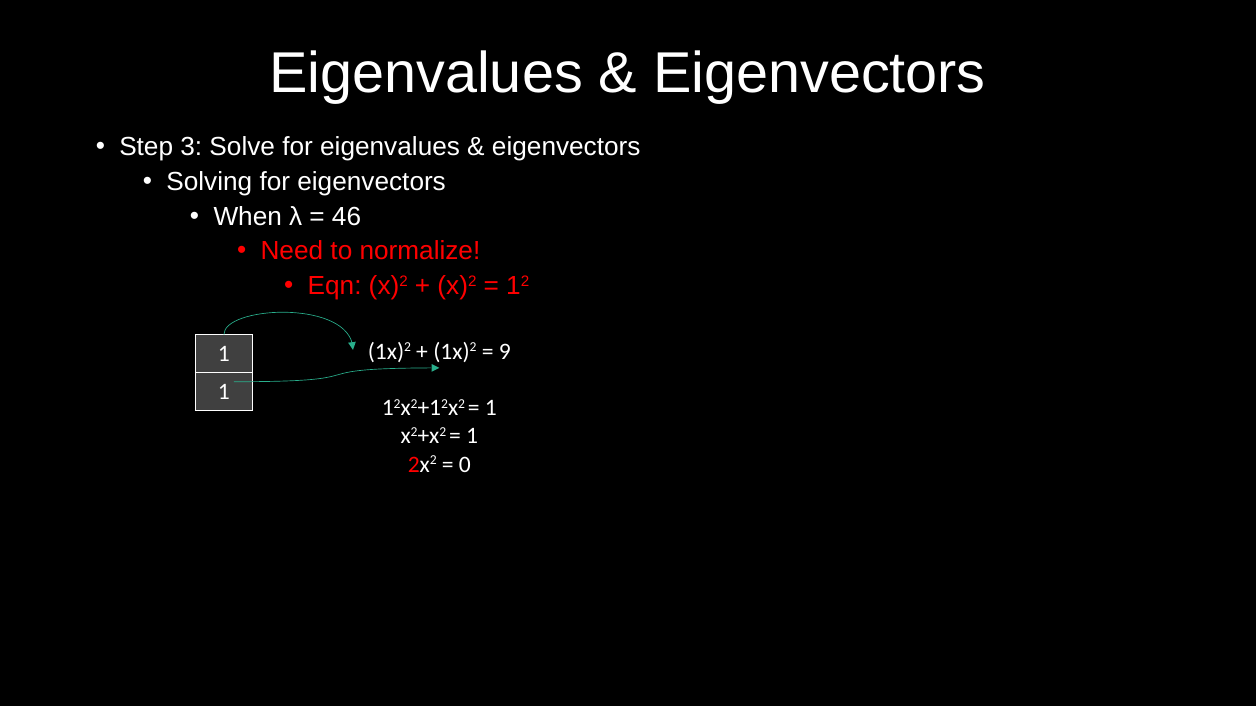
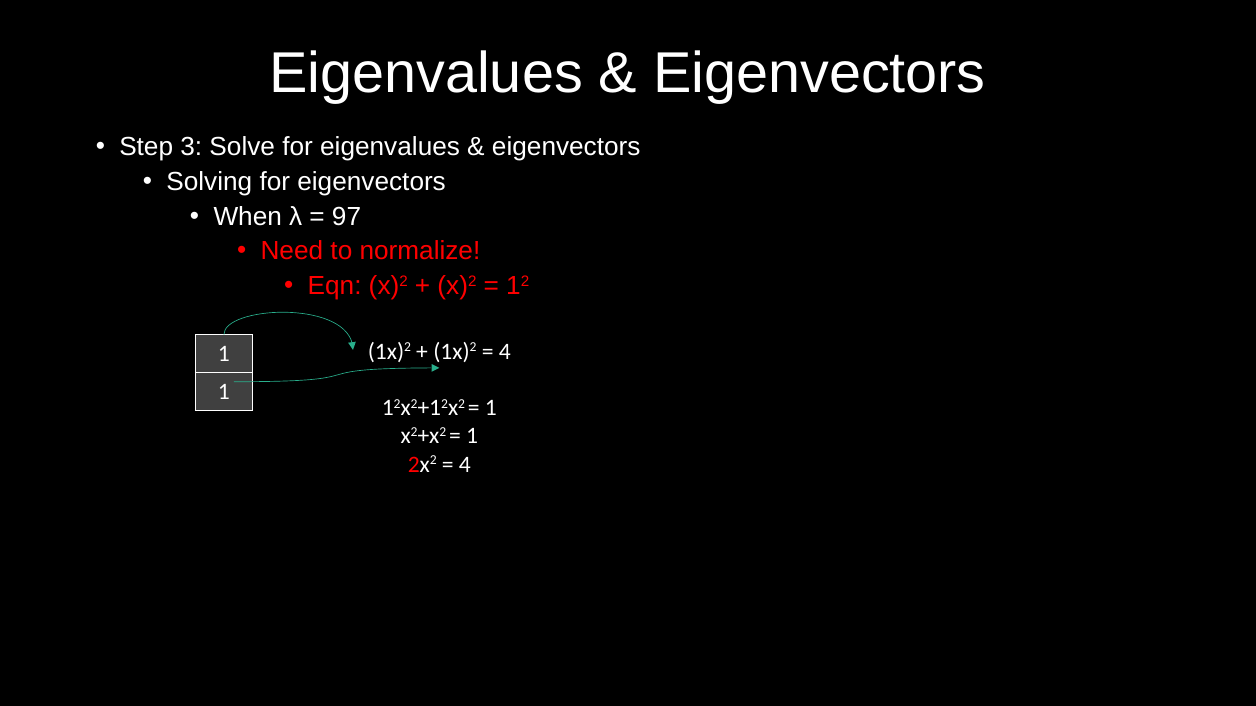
46: 46 -> 97 (347, 217)
9: 9 -> 4 (505, 352)
0: 0 -> 4 (465, 465)
